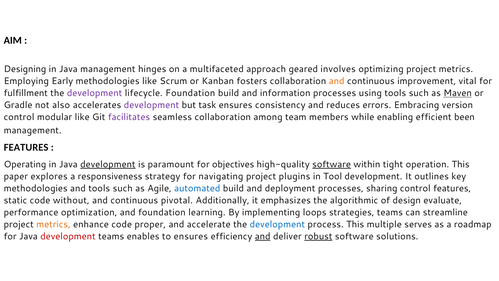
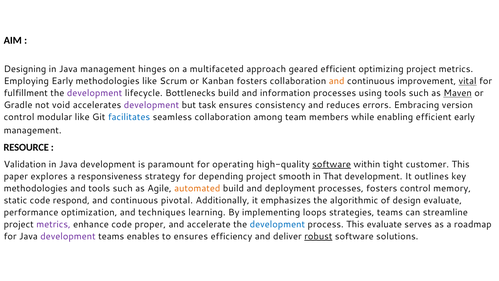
geared involves: involves -> efficient (338, 69)
vital underline: none -> present (468, 81)
lifecycle Foundation: Foundation -> Bottlenecks (190, 93)
also: also -> void (61, 105)
facilitates colour: purple -> blue (129, 117)
efficient been: been -> early (464, 117)
FEATURES: FEATURES -> RESOURCE (26, 147)
Operating: Operating -> Validation (25, 164)
development underline: present -> none (108, 164)
objectives: objectives -> operating (233, 164)
operation: operation -> customer (427, 164)
navigating: navigating -> depending (221, 176)
plugins: plugins -> smooth (295, 176)
Tool: Tool -> That (333, 176)
automated colour: blue -> orange (197, 188)
processes sharing: sharing -> fosters (382, 188)
control features: features -> memory (452, 188)
without: without -> respond (71, 200)
and foundation: foundation -> techniques (162, 212)
metrics colour: orange -> purple (53, 224)
This multiple: multiple -> evaluate (384, 224)
development colour: red -> purple (68, 236)
and underline: present -> none (263, 236)
